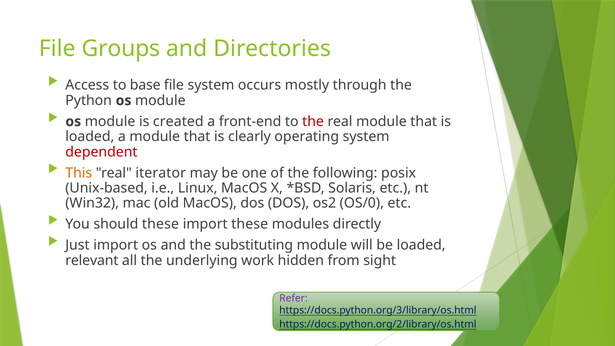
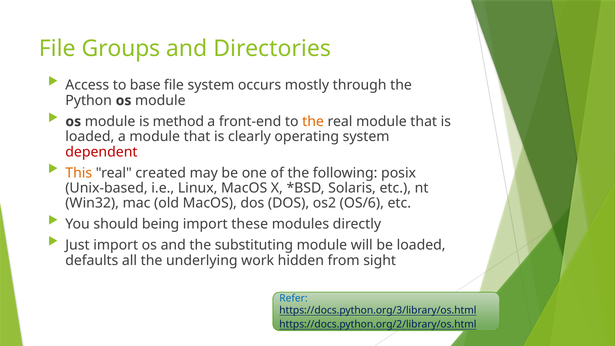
created: created -> method (178, 121)
the colour: red -> orange (313, 121)
iterator: iterator -> created (161, 173)
OS/0: OS/0 -> OS/6 (362, 203)
should these: these -> being (161, 224)
relevant: relevant -> defaults (92, 260)
Refer colour: purple -> blue (293, 298)
